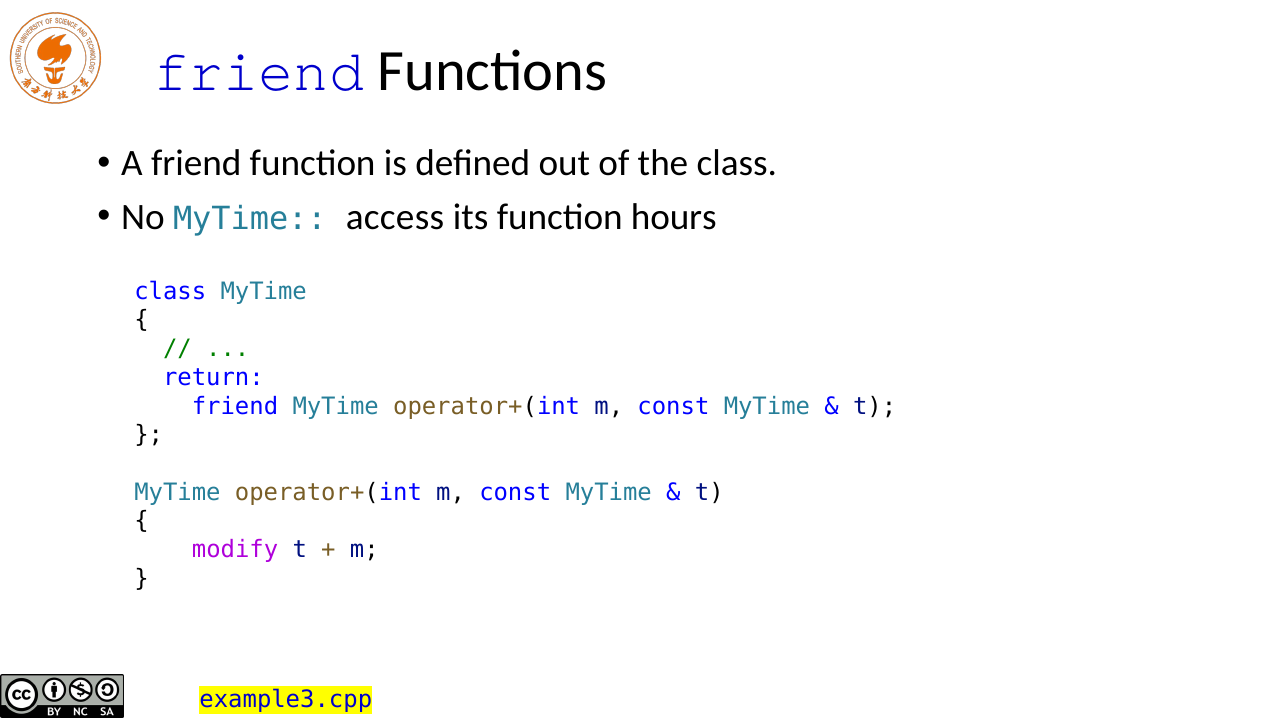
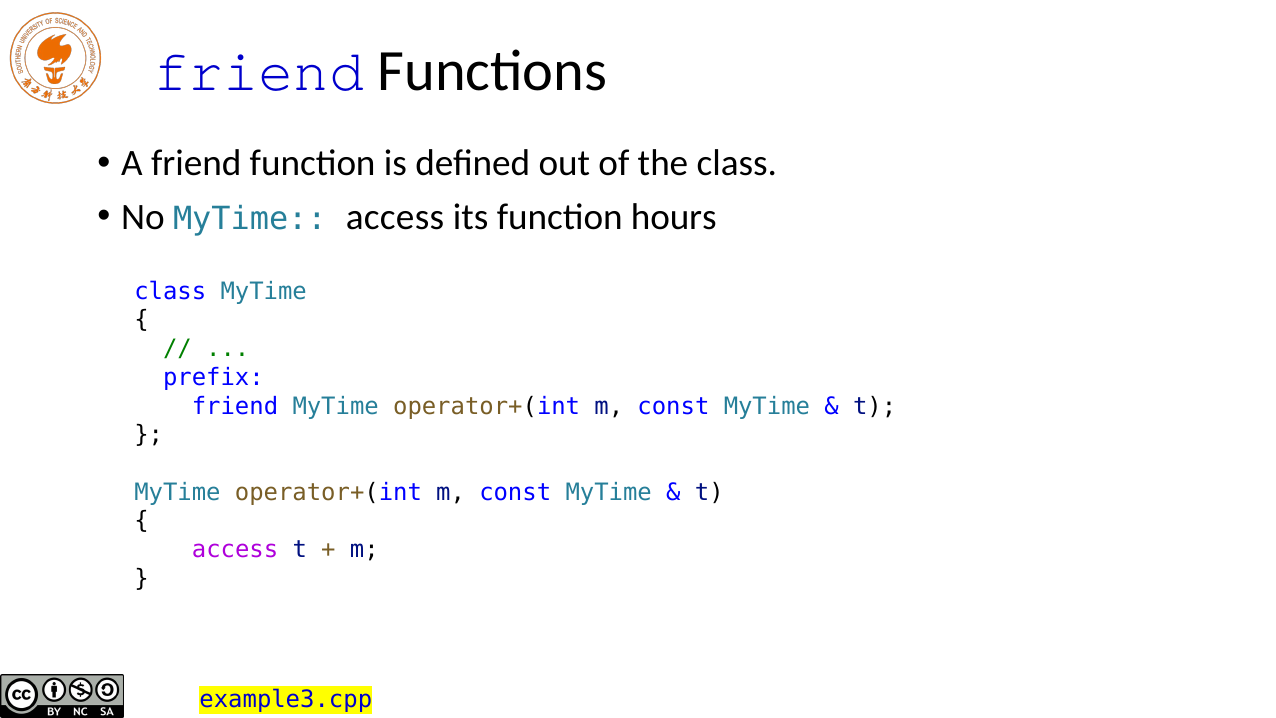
return: return -> prefix (213, 377)
modify: modify -> access (235, 550)
